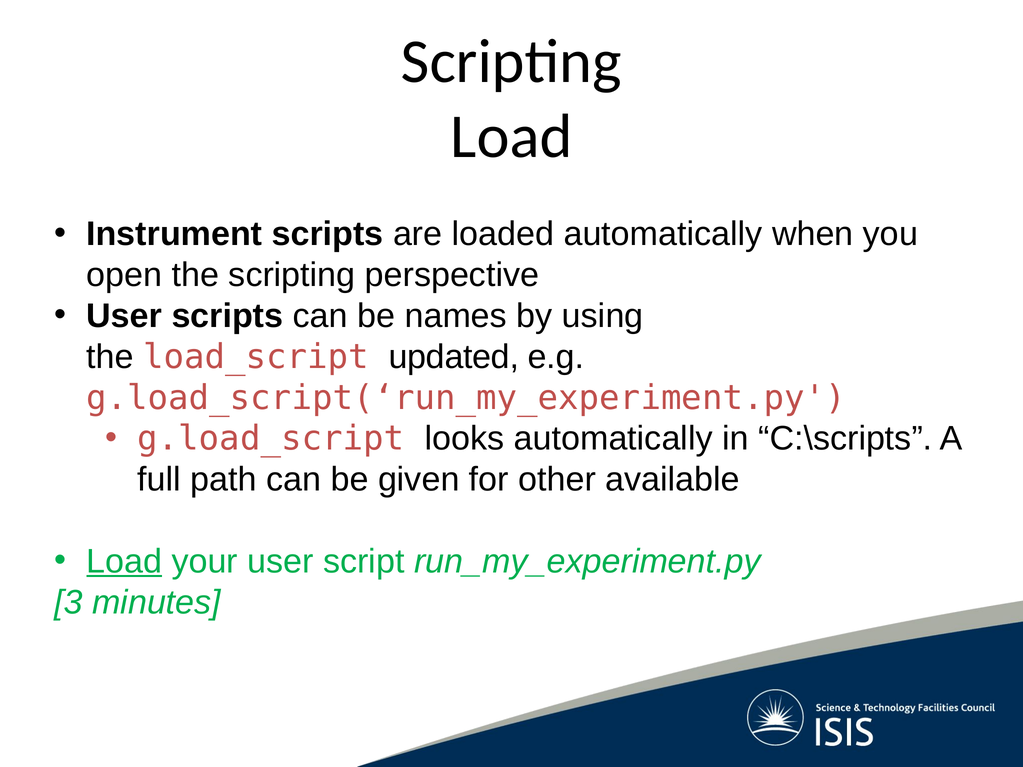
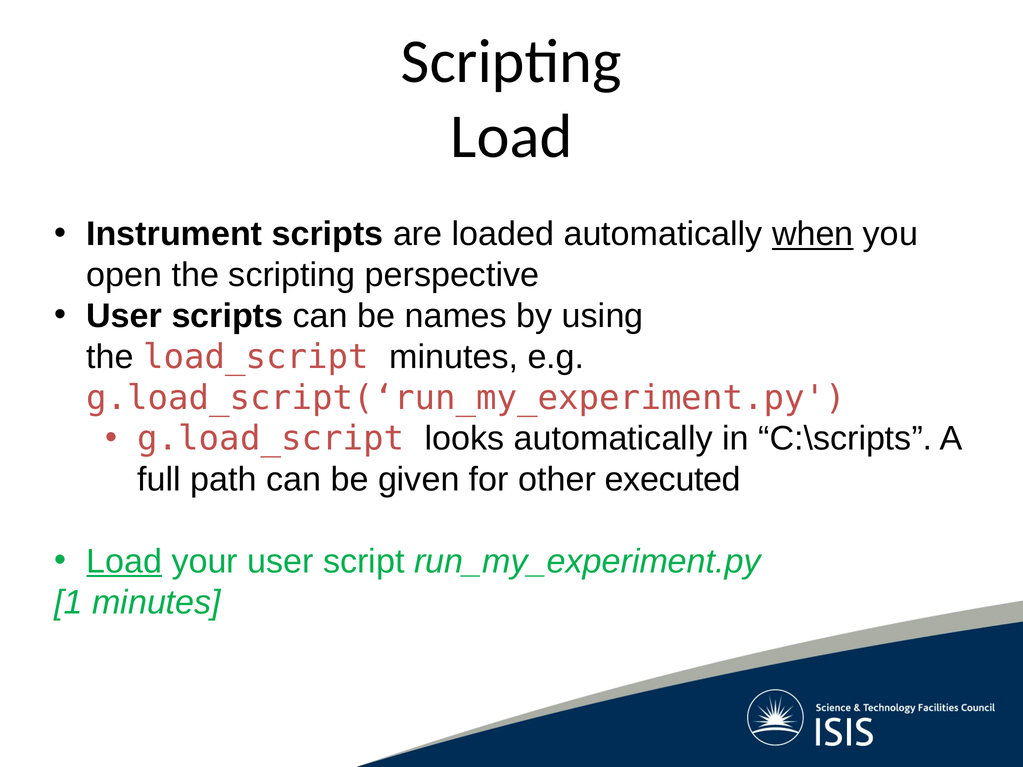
when underline: none -> present (813, 234)
load_script updated: updated -> minutes (454, 357)
available: available -> executed (673, 480)
3: 3 -> 1 (69, 603)
